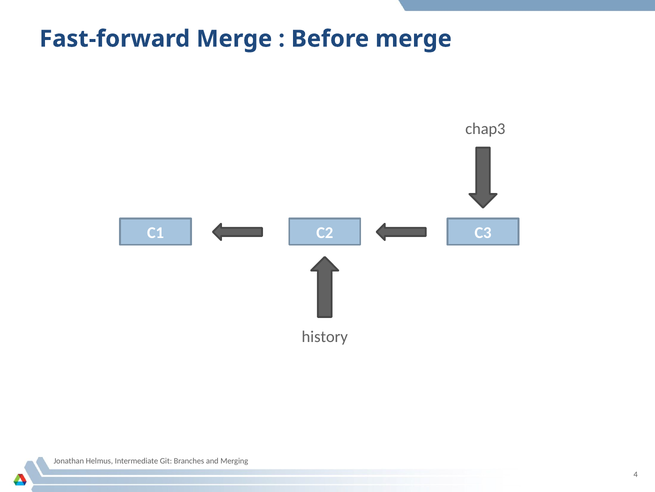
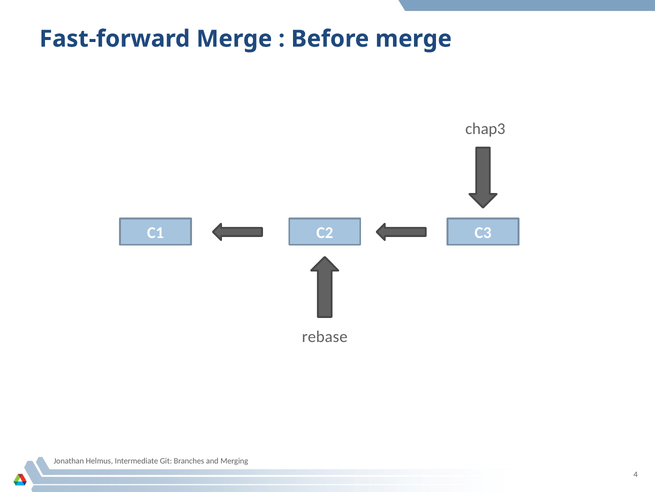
history: history -> rebase (325, 336)
